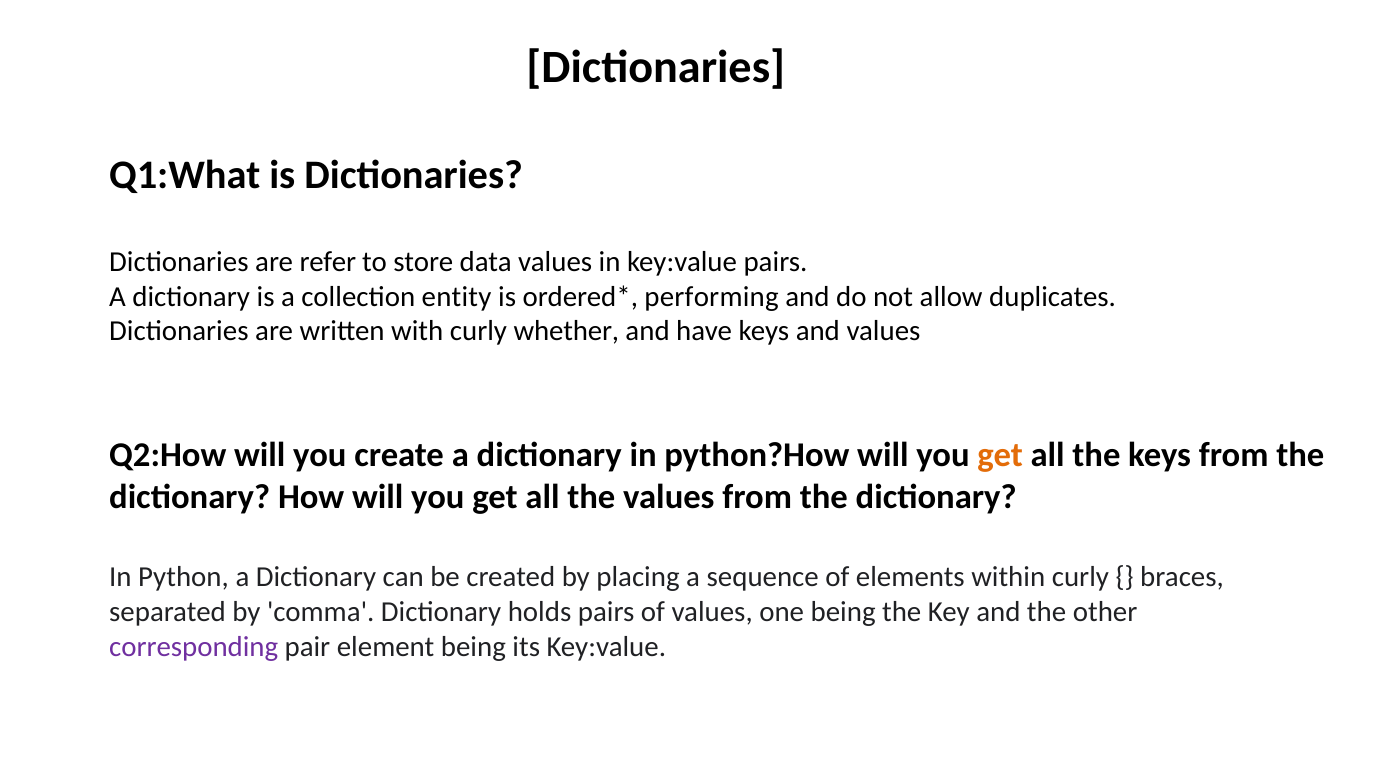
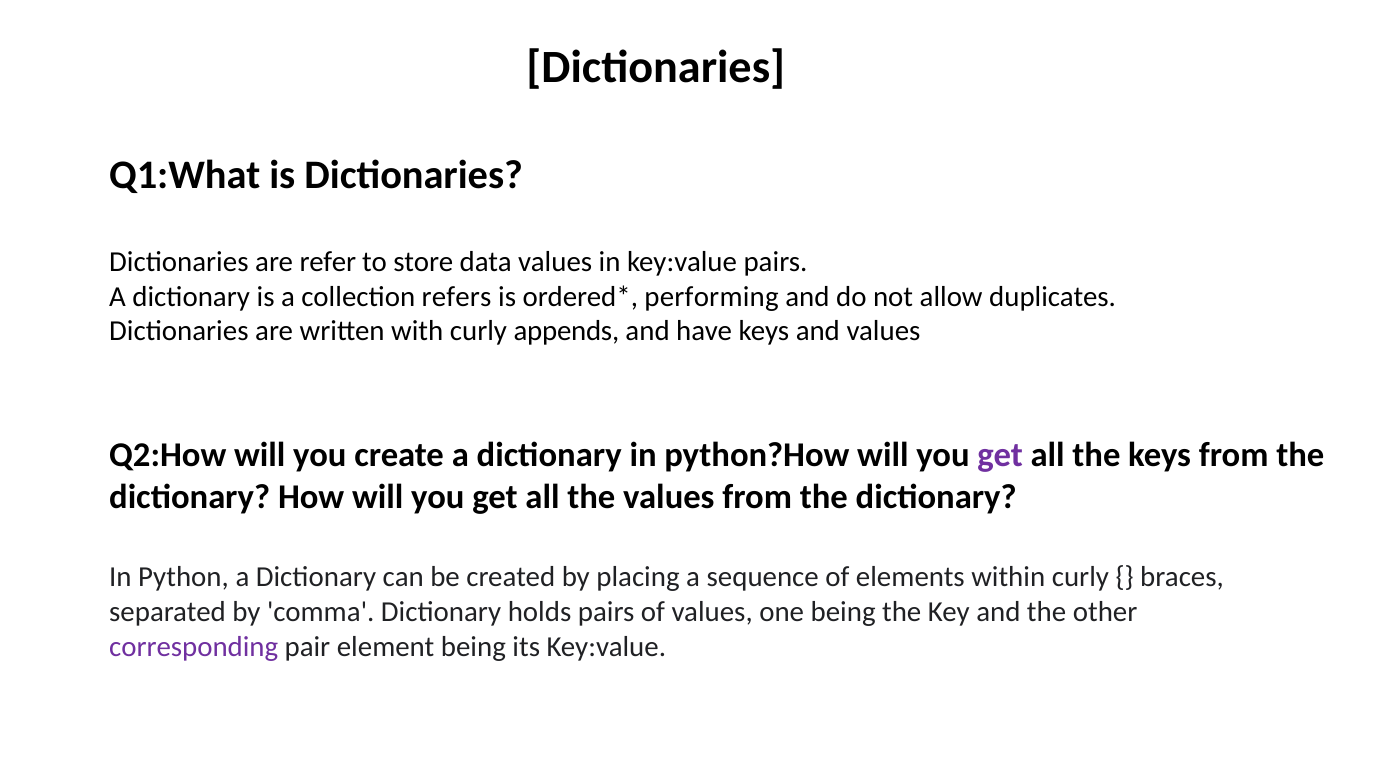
entity: entity -> refers (457, 297)
whether: whether -> appends (566, 331)
get colour: orange -> purple (1000, 455)
